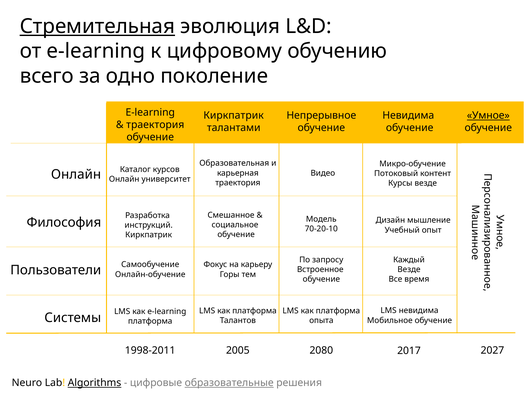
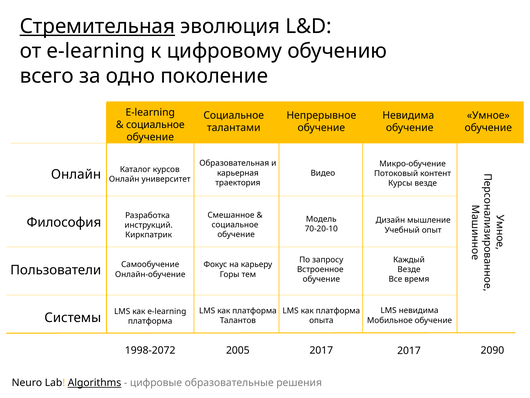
Киркпатрик: Киркпатрик -> Социальное (234, 115)
Умное underline: present -> none (488, 115)
траектория: траектория -> социальное (155, 125)
1998-2011: 1998-2011 -> 1998-2072 (150, 350)
2005 2080: 2080 -> 2017 (321, 350)
2027: 2027 -> 2090 (492, 350)
образовательные underline: present -> none (229, 382)
